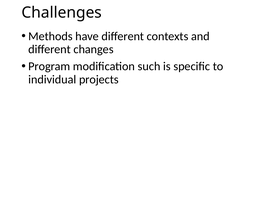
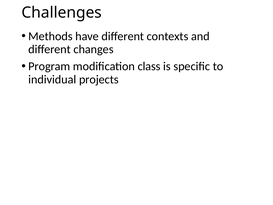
such: such -> class (149, 66)
